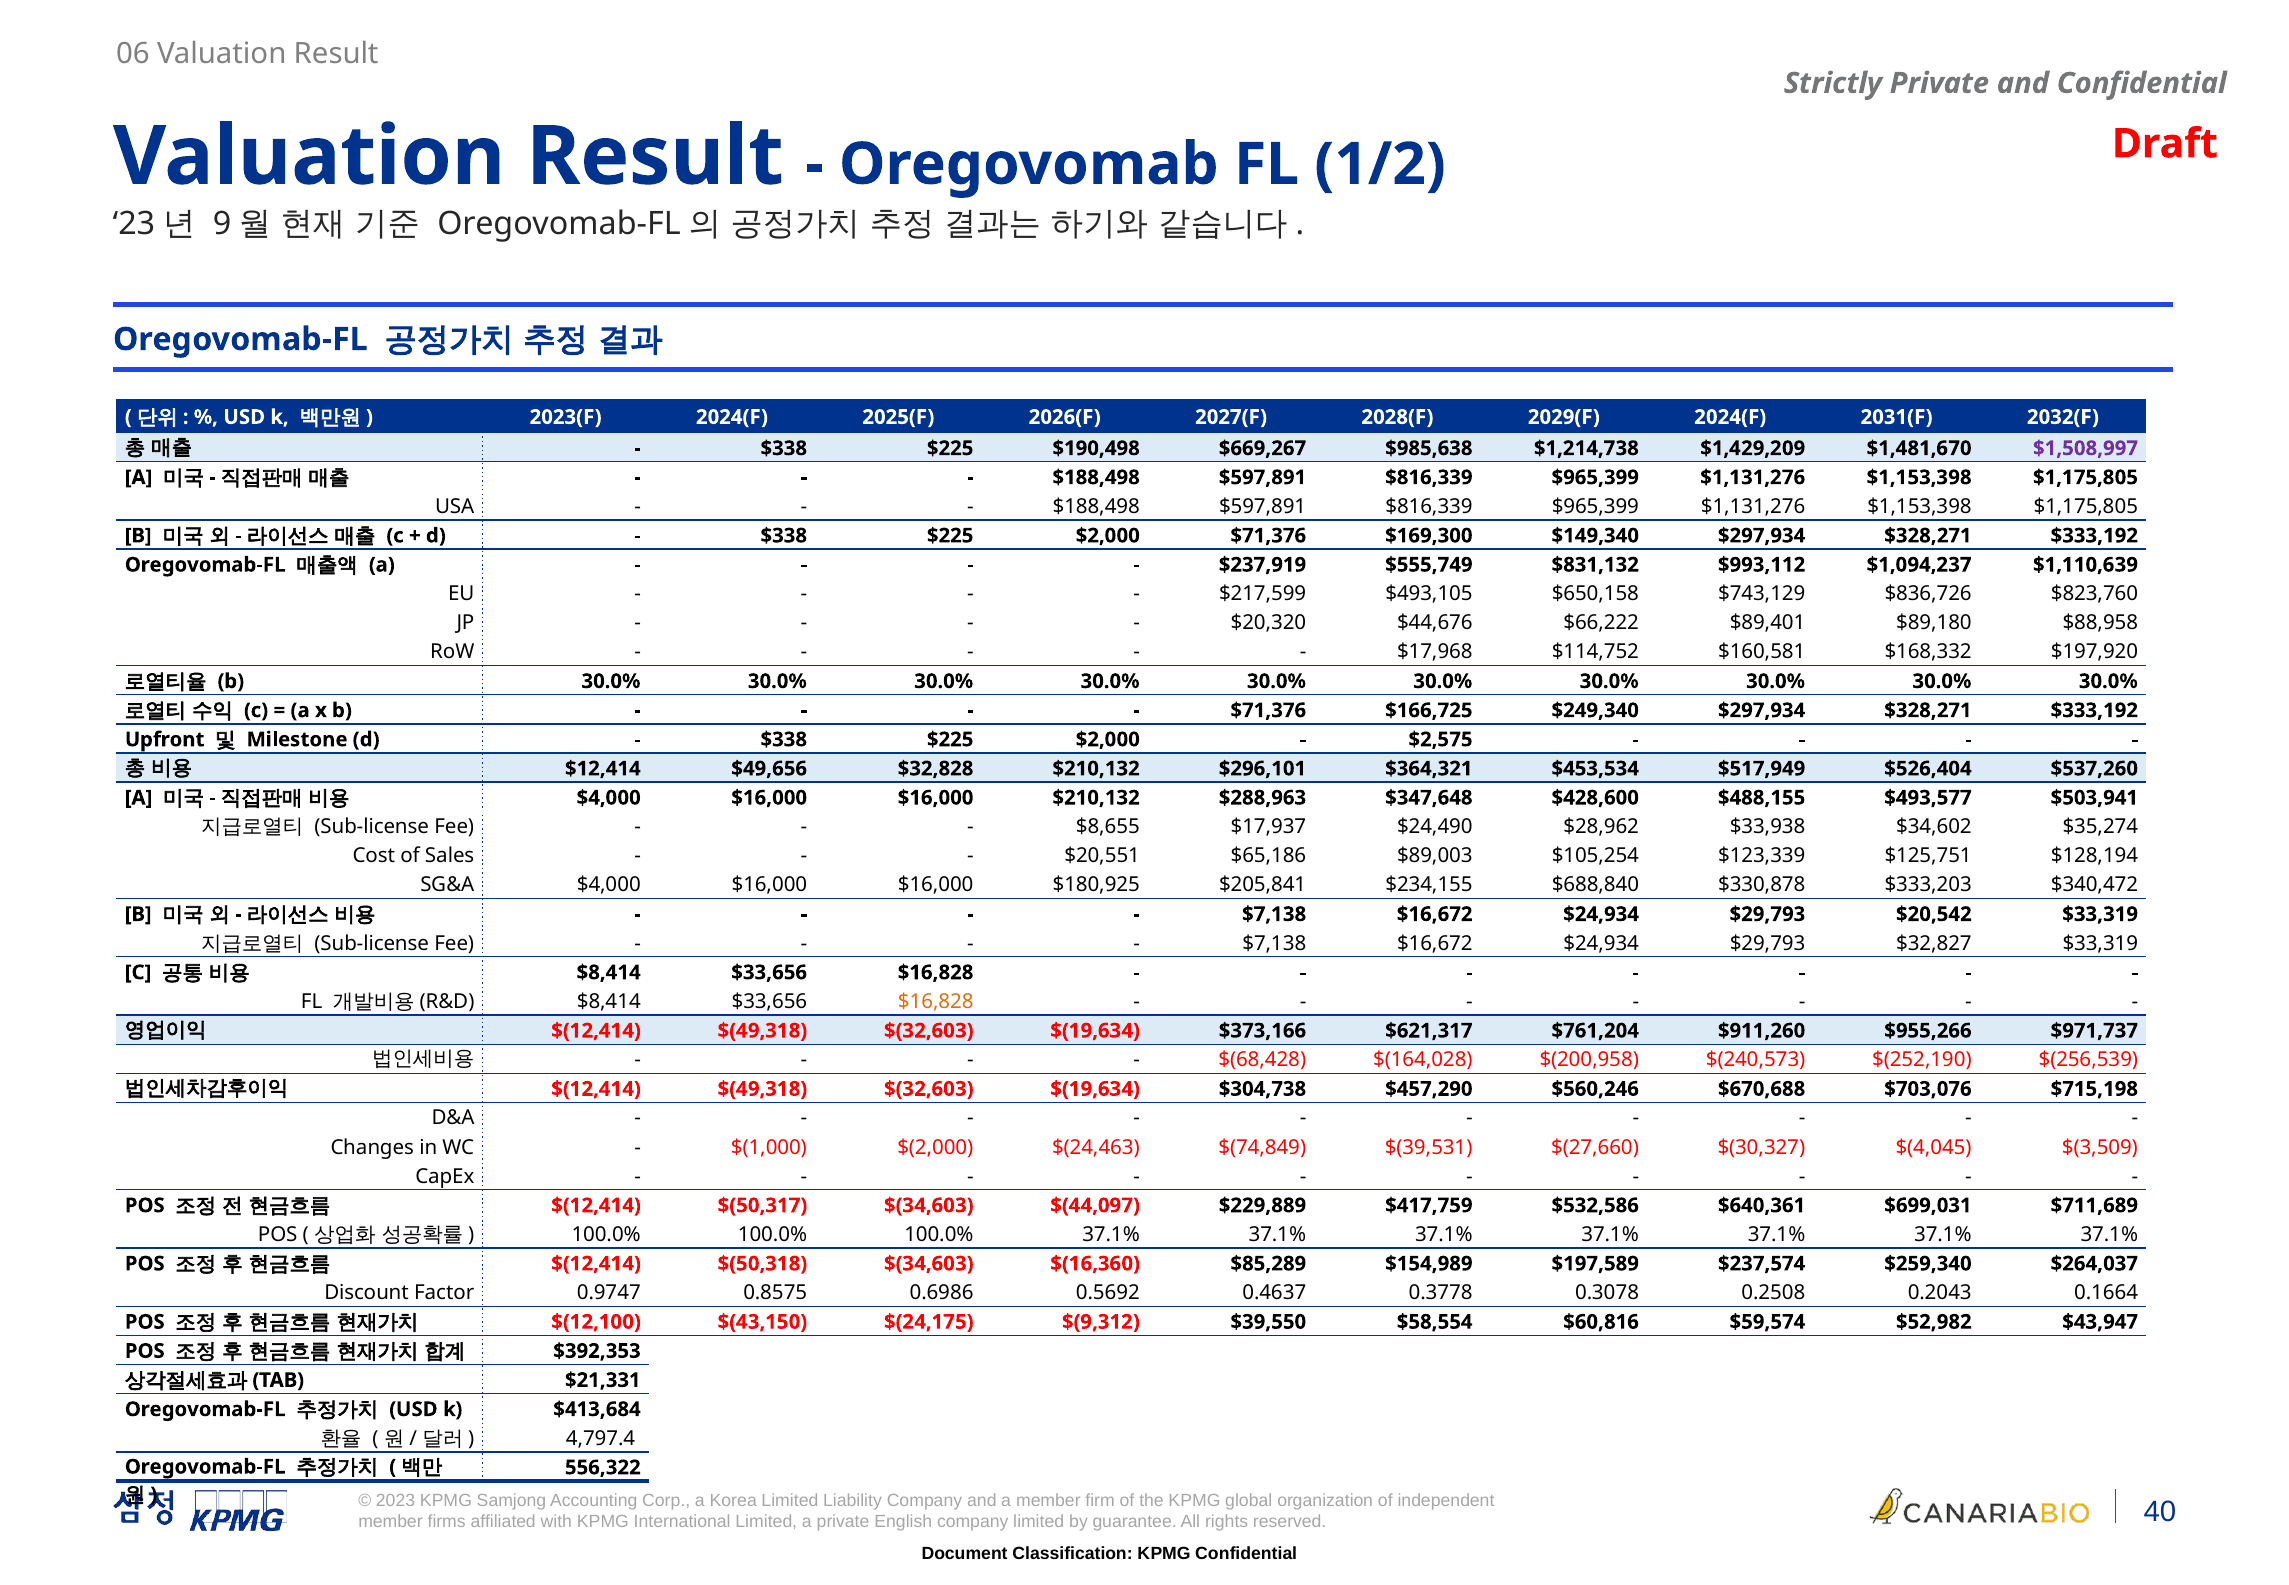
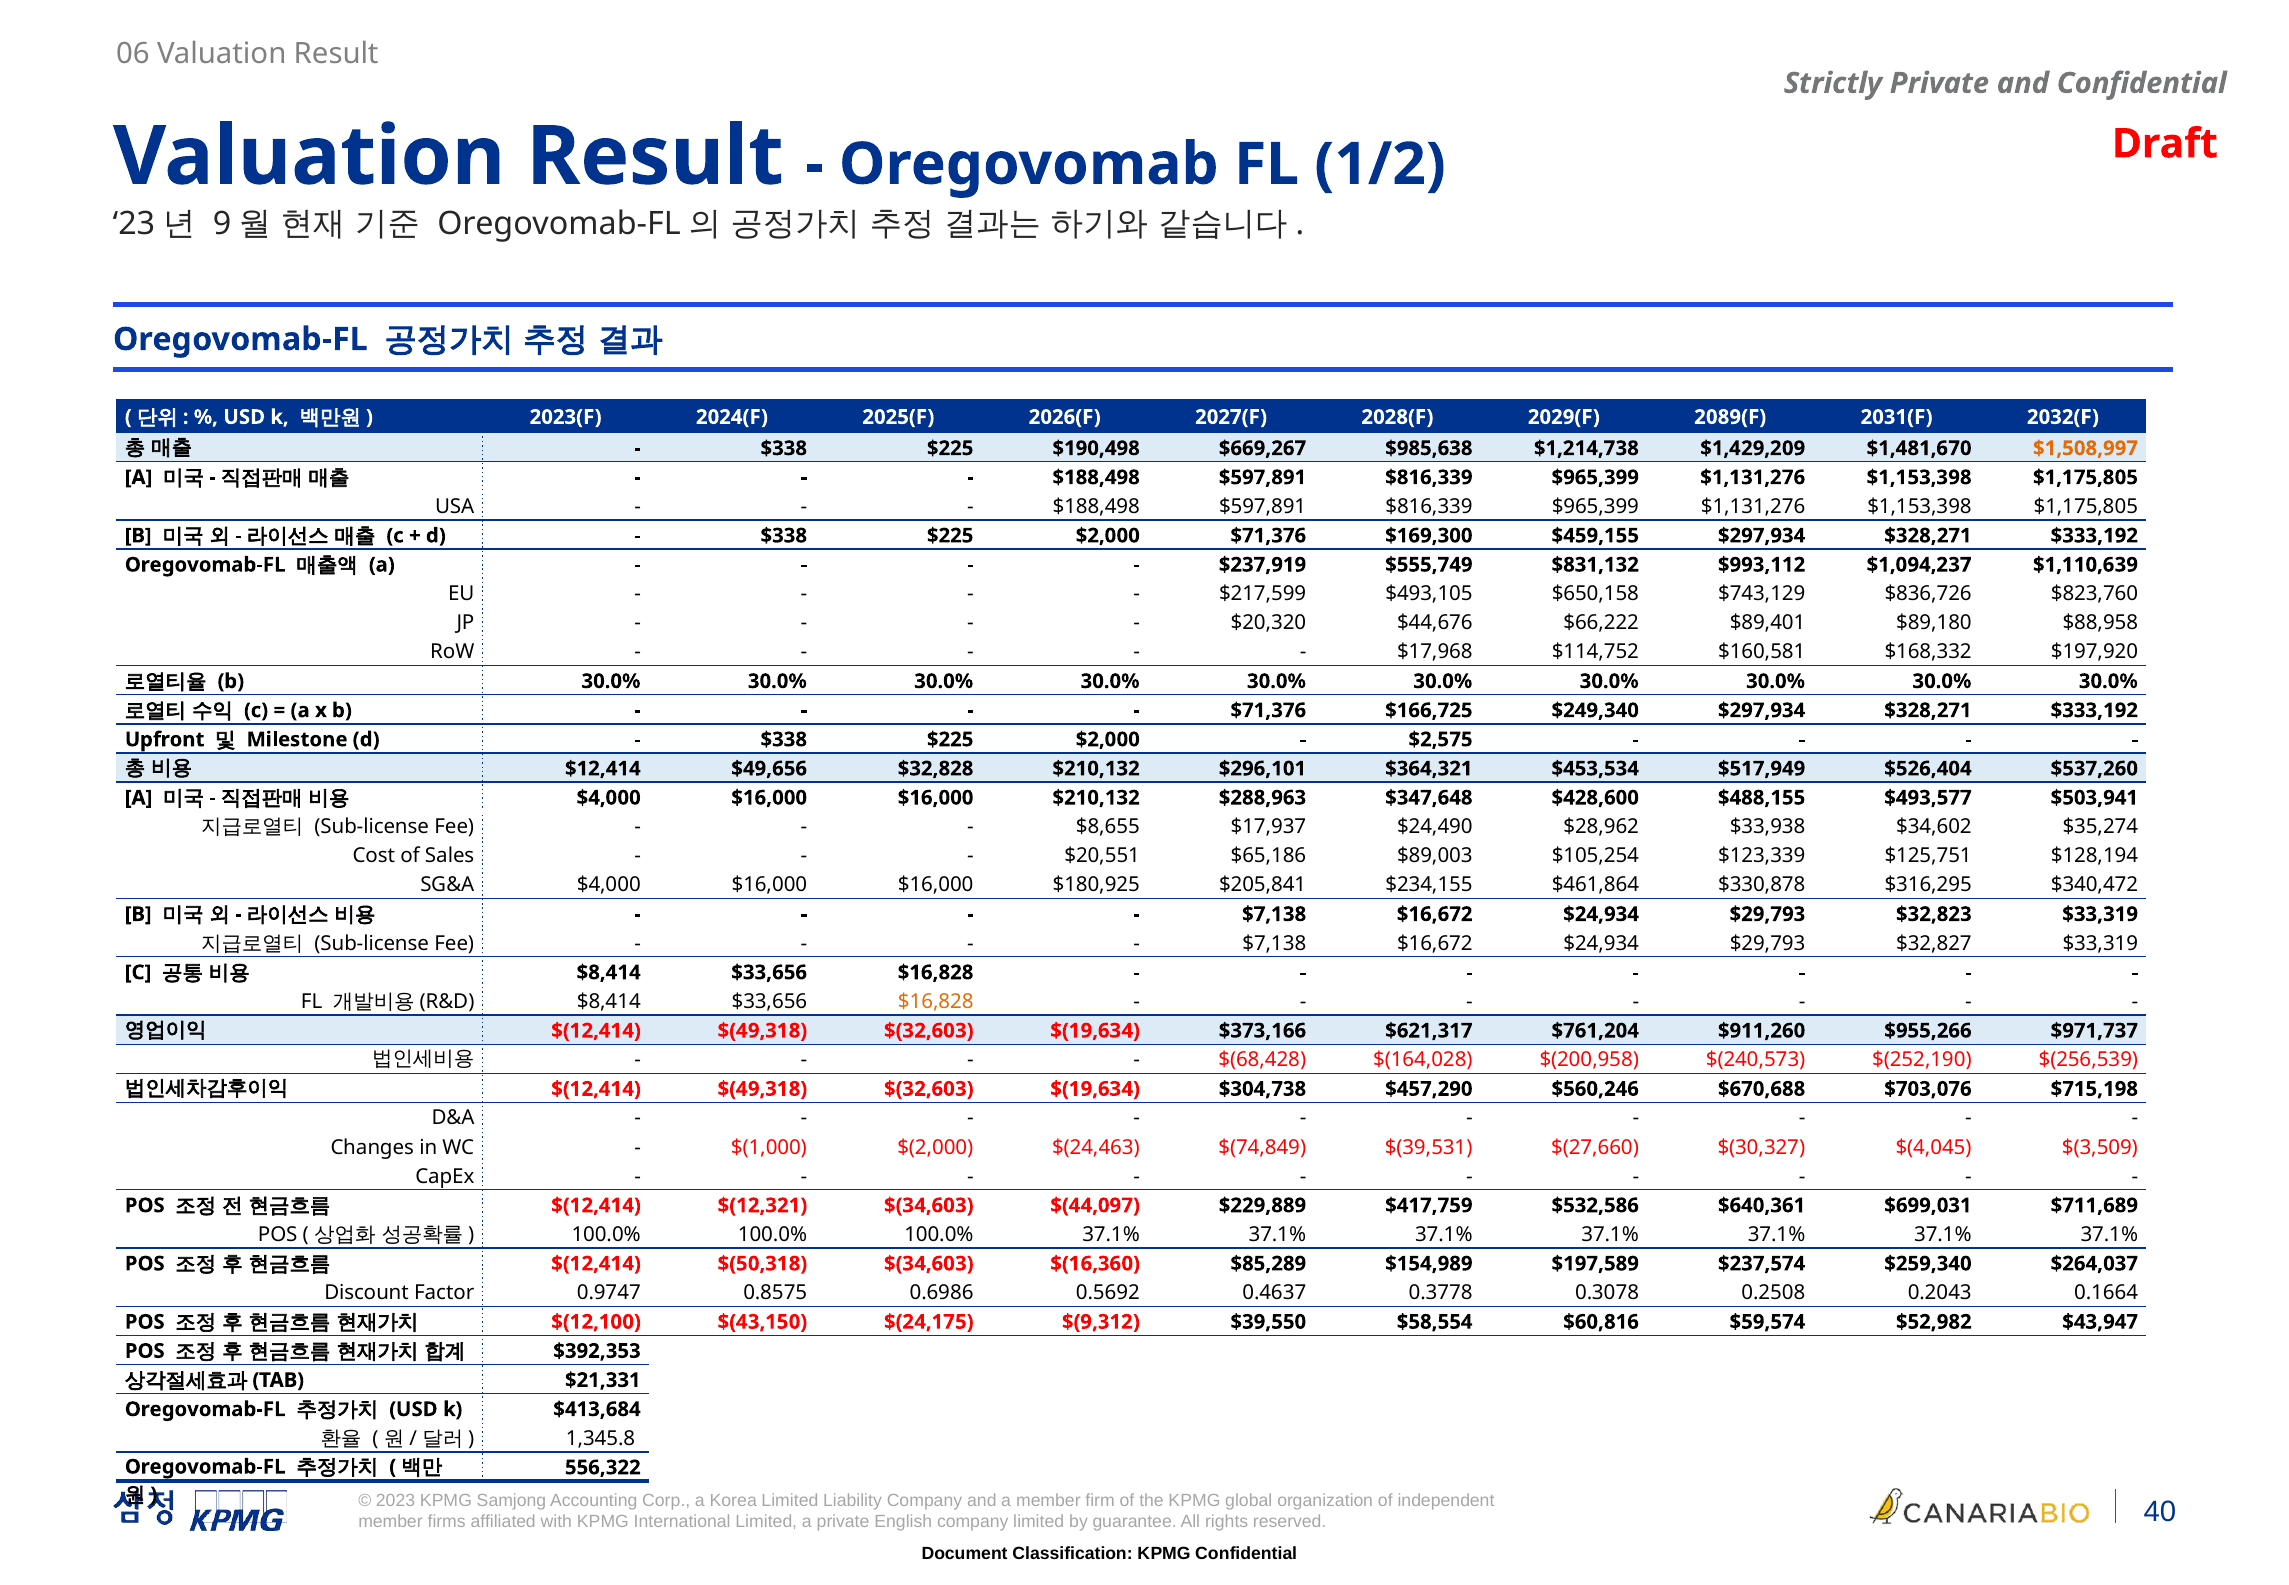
2029(F 2024(F: 2024(F -> 2089(F (1730, 417)
$1,508,997 colour: purple -> orange (2086, 448)
$149,340: $149,340 -> $459,155 (1595, 536)
$688,840: $688,840 -> $461,864 (1595, 885)
$333,203: $333,203 -> $316,295 (1928, 885)
$20,542: $20,542 -> $32,823 (1934, 914)
$(50,317: $(50,317 -> $(12,321 (762, 1205)
4,797.4: 4,797.4 -> 1,345.8 (601, 1438)
